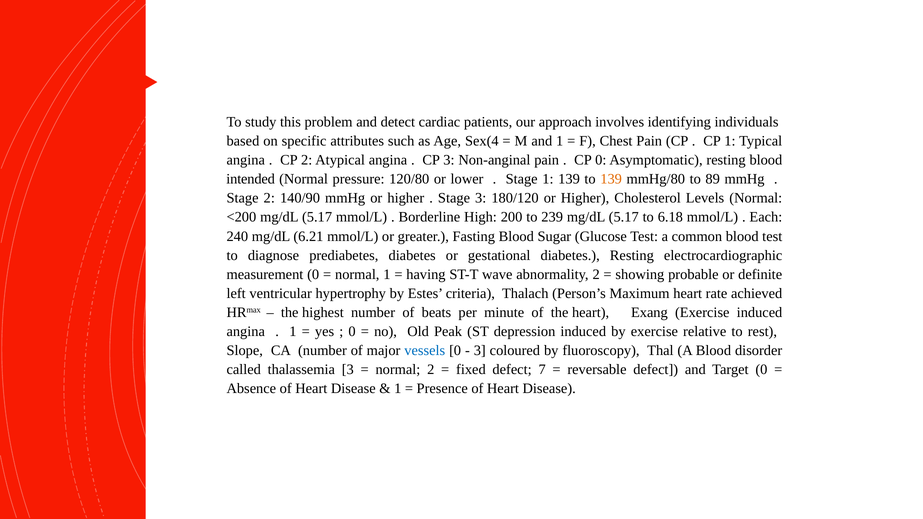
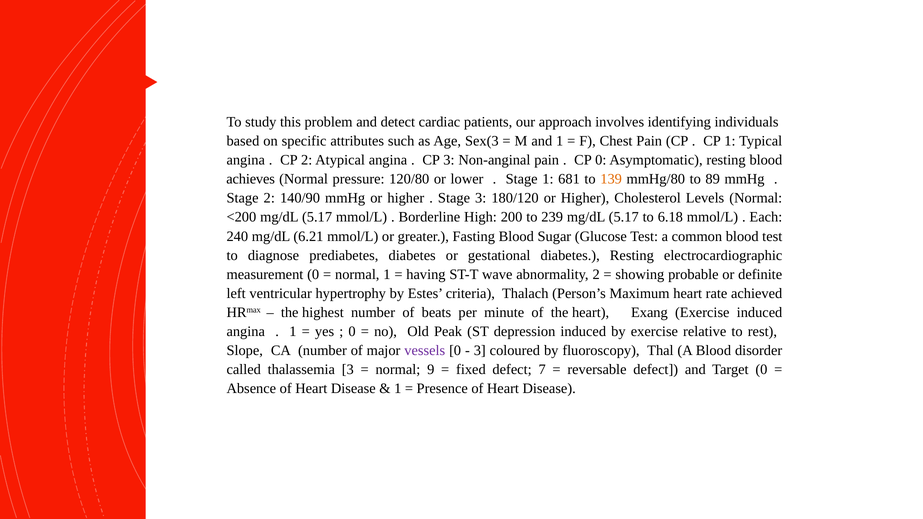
Sex(4: Sex(4 -> Sex(3 (482, 141)
intended: intended -> achieves (251, 179)
1 139: 139 -> 681 (569, 179)
vessels colour: blue -> purple (425, 350)
normal 2: 2 -> 9 (431, 369)
